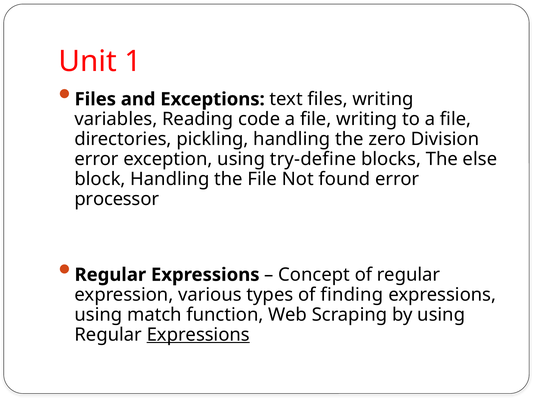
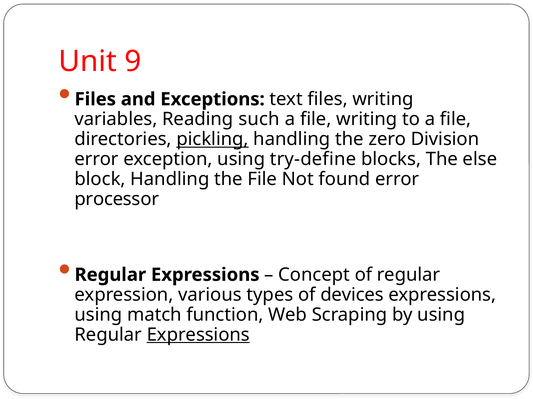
1: 1 -> 9 (133, 62)
code: code -> such (259, 119)
pickling underline: none -> present (213, 139)
finding: finding -> devices (352, 295)
